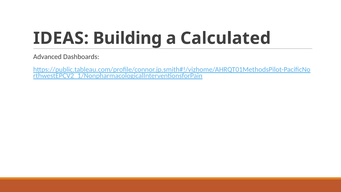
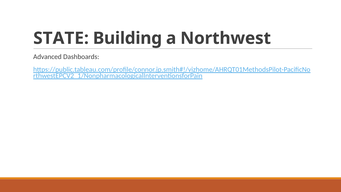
IDEAS: IDEAS -> STATE (61, 38)
Calculated: Calculated -> Northwest (226, 38)
